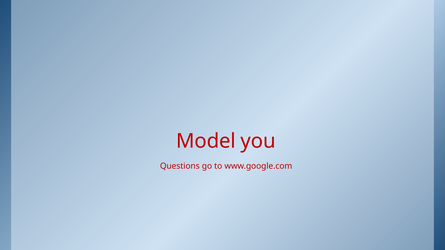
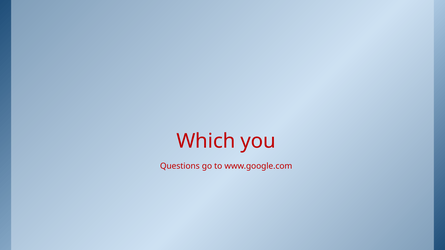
Model: Model -> Which (206, 141)
